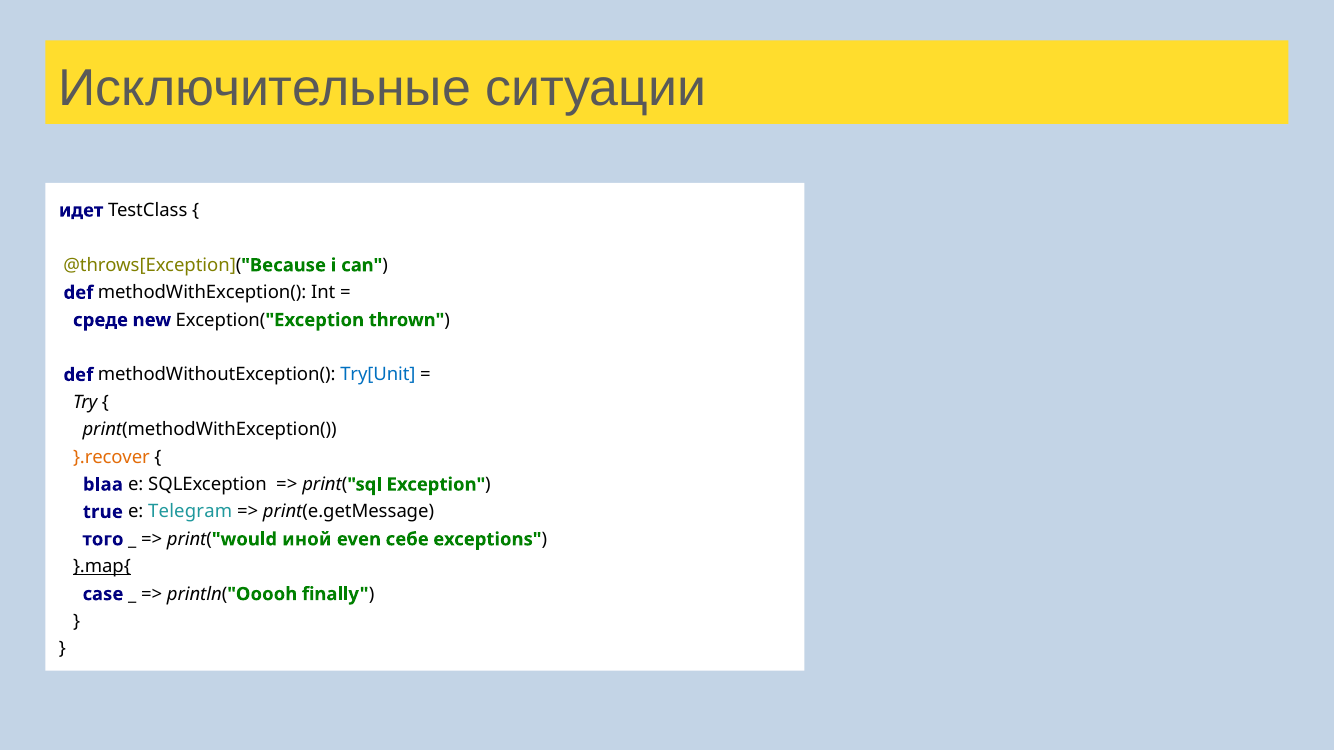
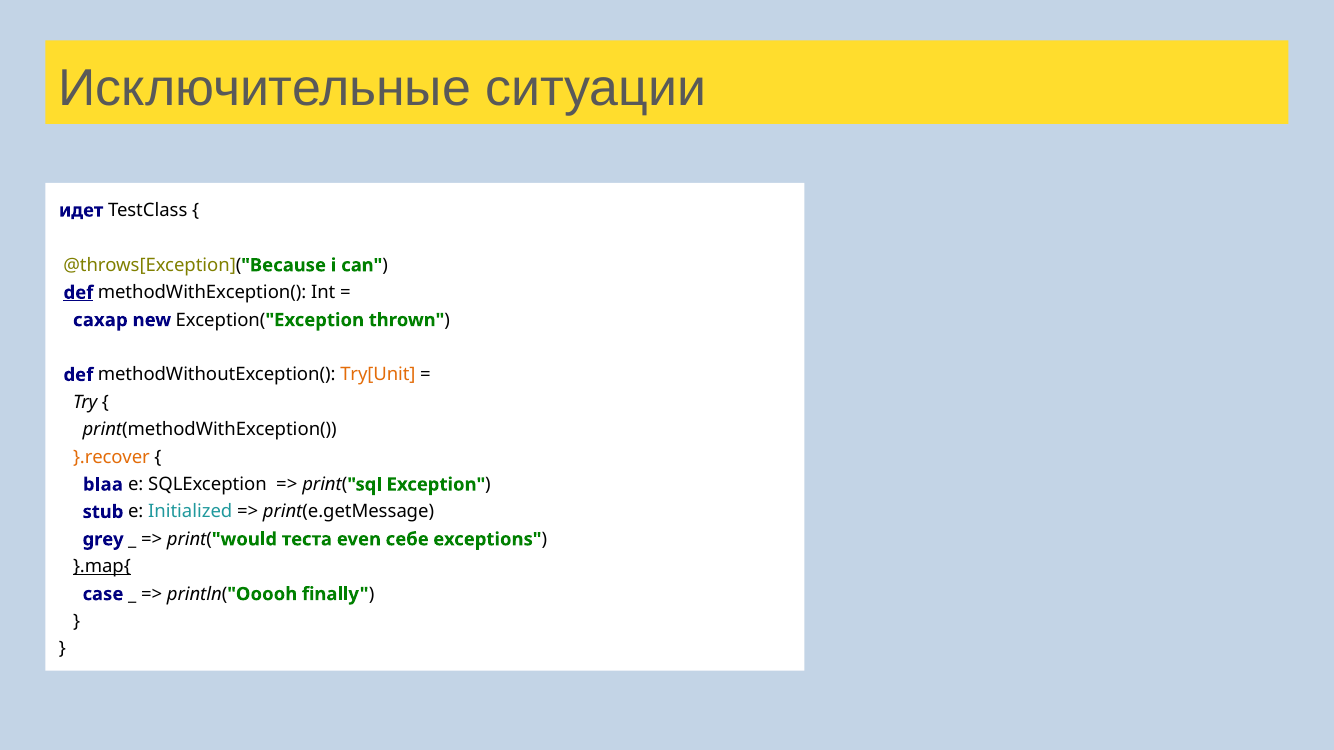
def underline: none -> present (78, 293)
среде: среде -> сахар (100, 320)
Try[Unit colour: blue -> orange (378, 375)
true: true -> stub (103, 512)
Telegram: Telegram -> Initialized (190, 512)
того: того -> grey (103, 540)
иной: иной -> теста (307, 540)
